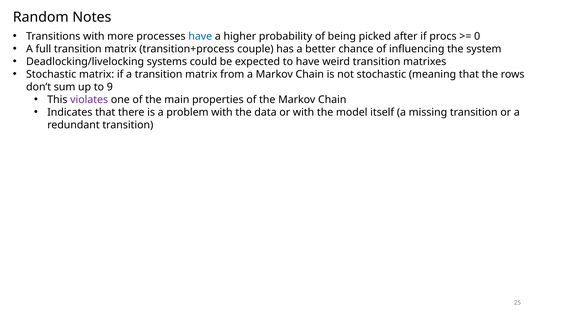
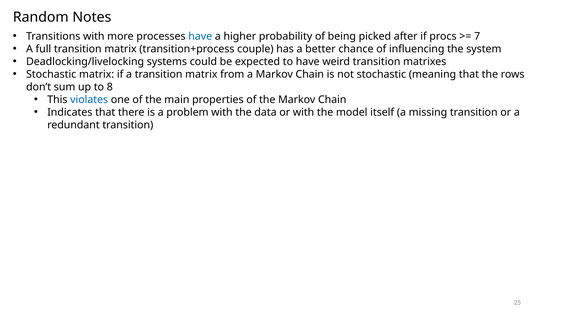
0: 0 -> 7 (477, 36)
9: 9 -> 8 (110, 87)
violates colour: purple -> blue (89, 100)
